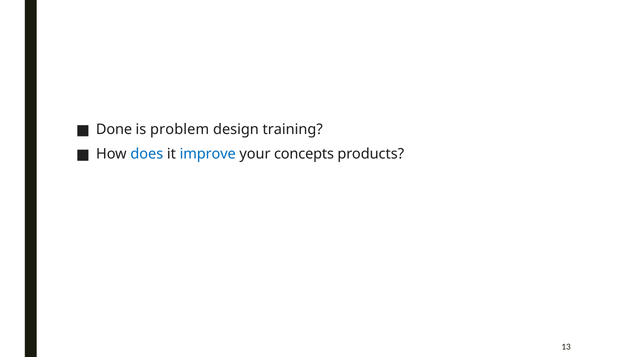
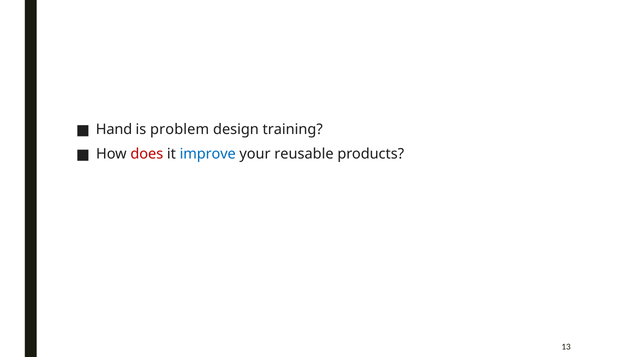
Done: Done -> Hand (114, 130)
does colour: blue -> red (147, 154)
concepts: concepts -> reusable (304, 154)
